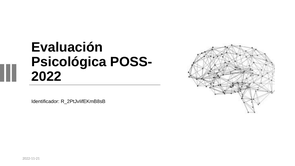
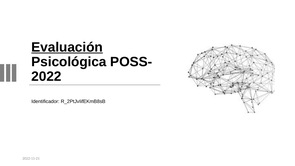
Evaluación underline: none -> present (67, 47)
